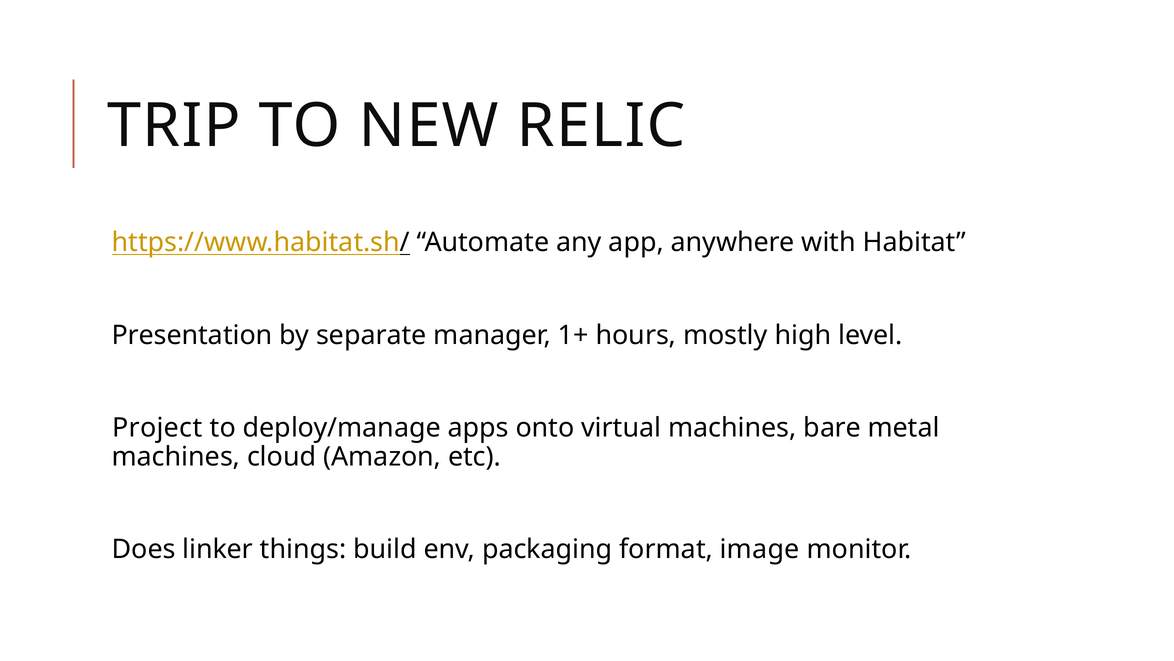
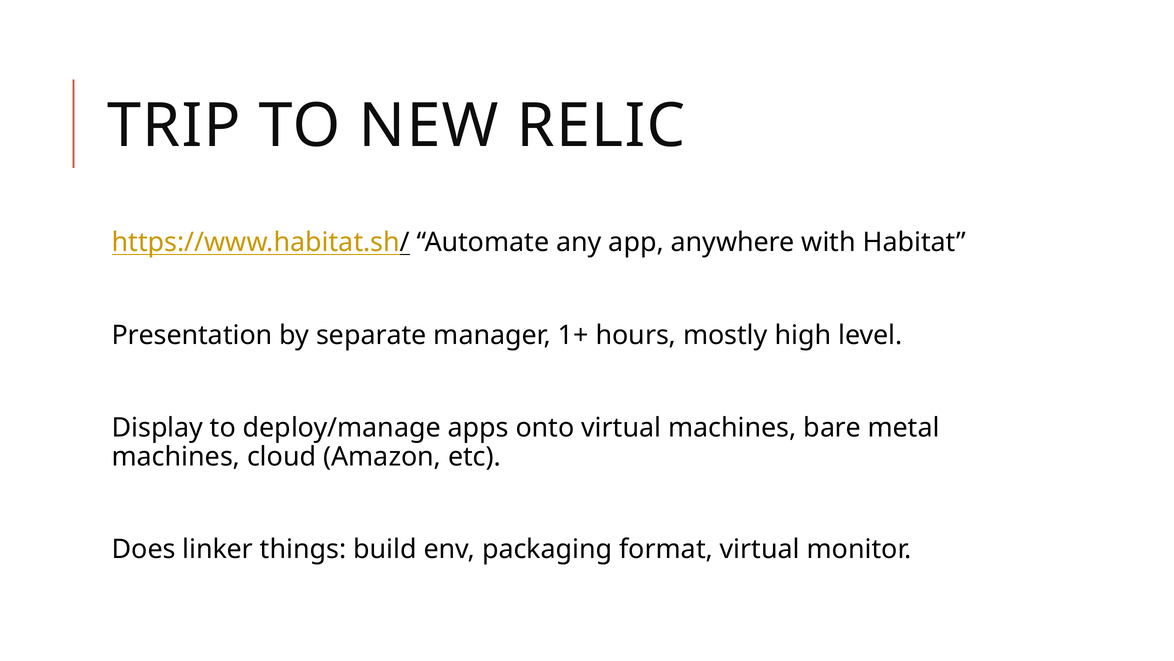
Project: Project -> Display (157, 427)
format image: image -> virtual (760, 549)
